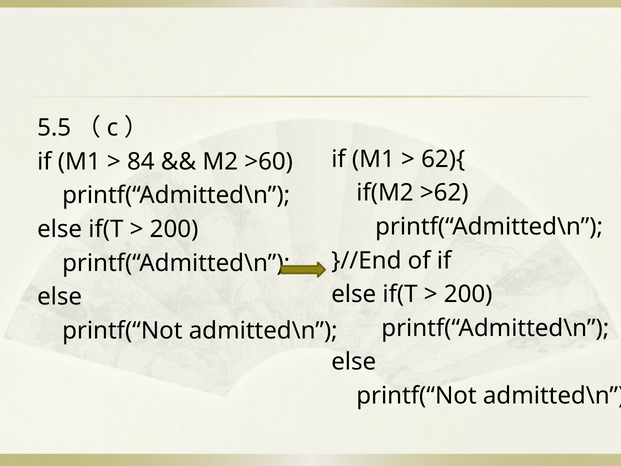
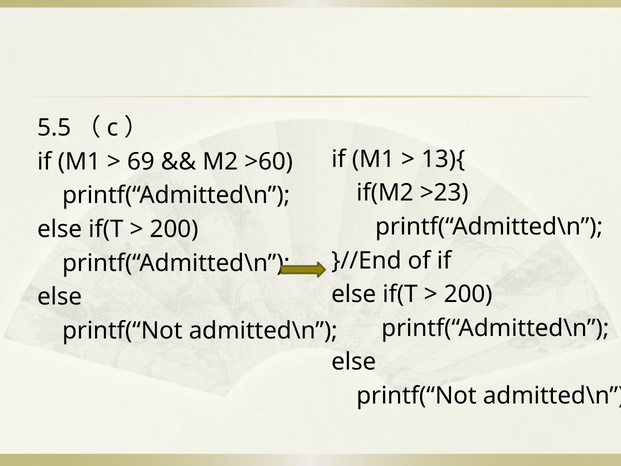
62){: 62){ -> 13){ (443, 159)
84: 84 -> 69 (141, 162)
>62: >62 -> >23 (444, 193)
